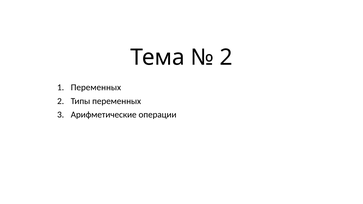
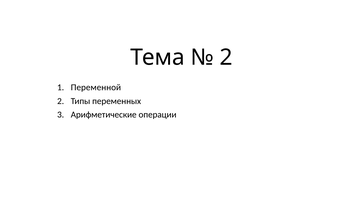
Переменных: Переменных -> Переменной (96, 88)
